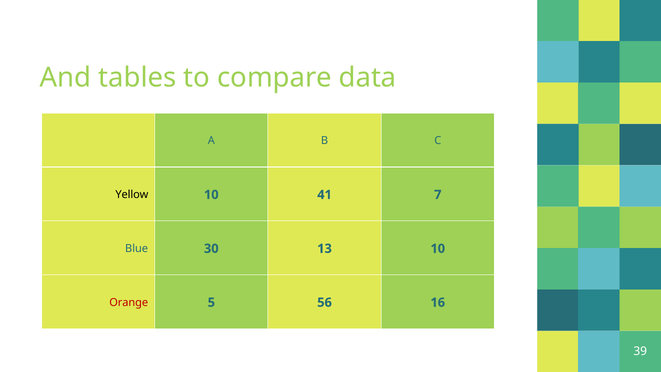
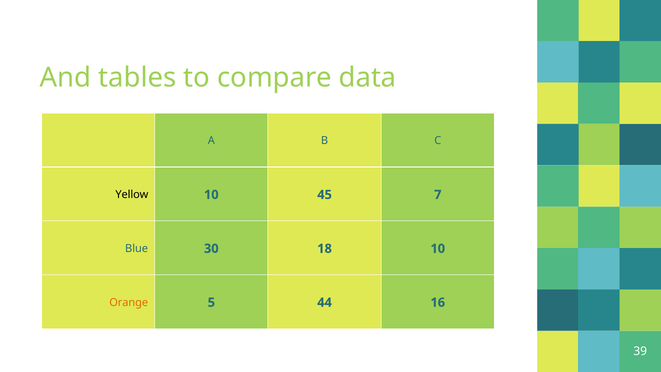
41: 41 -> 45 (325, 195)
13: 13 -> 18 (325, 249)
Orange colour: red -> orange (129, 302)
56: 56 -> 44 (325, 302)
